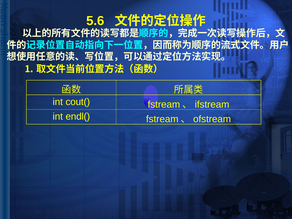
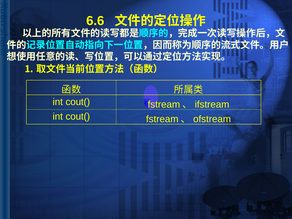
5.6: 5.6 -> 6.6 (95, 21)
endl(: endl( -> cout( (78, 117)
